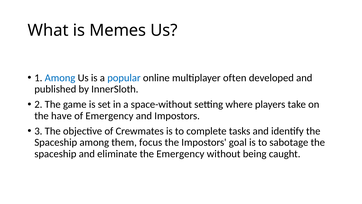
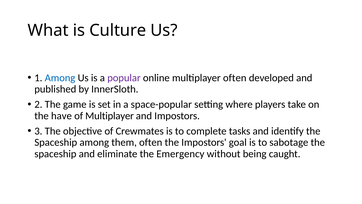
Memes: Memes -> Culture (118, 30)
popular colour: blue -> purple (124, 78)
space-without: space-without -> space-popular (161, 104)
of Emergency: Emergency -> Multiplayer (110, 116)
them focus: focus -> often (151, 142)
